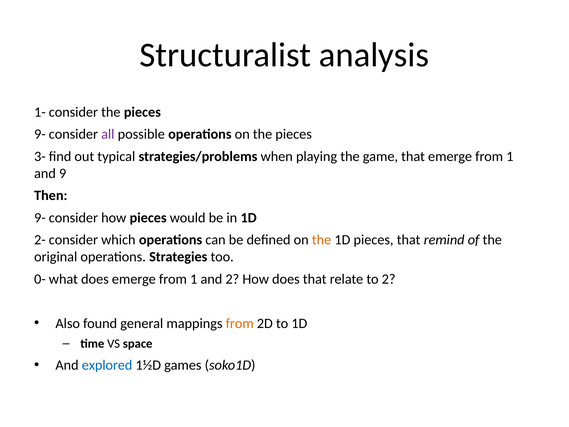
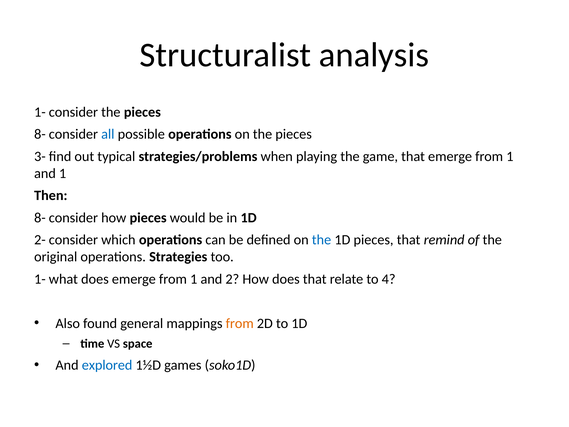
9-: 9- -> 8- (40, 134)
all colour: purple -> blue (108, 134)
and 9: 9 -> 1 (63, 173)
9-: 9- -> 8- (40, 218)
the colour: orange -> blue (322, 240)
0-: 0- -> 1- (40, 279)
to 2: 2 -> 4 (389, 279)
